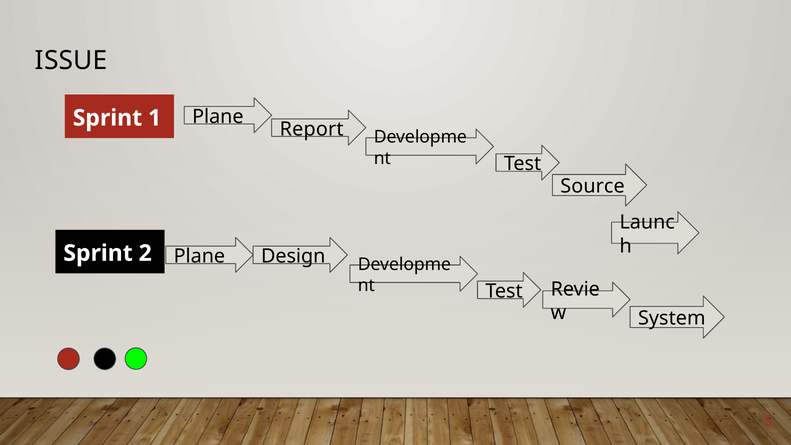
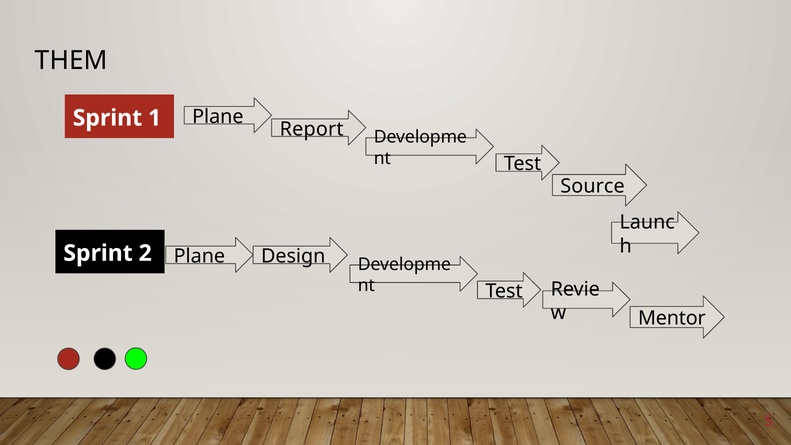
ISSUE: ISSUE -> THEM (71, 60)
System: System -> Mentor (672, 318)
